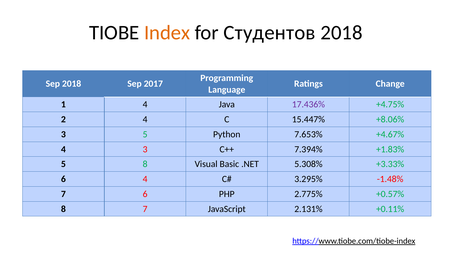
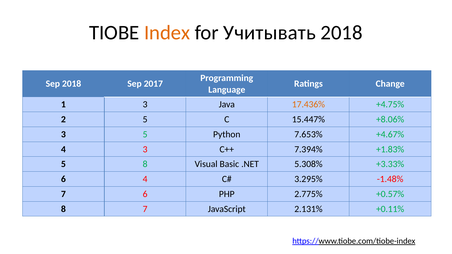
Студентов: Студентов -> Учитывать (270, 33)
1 4: 4 -> 3 (145, 105)
17.436% colour: purple -> orange (308, 105)
2 4: 4 -> 5 (145, 120)
